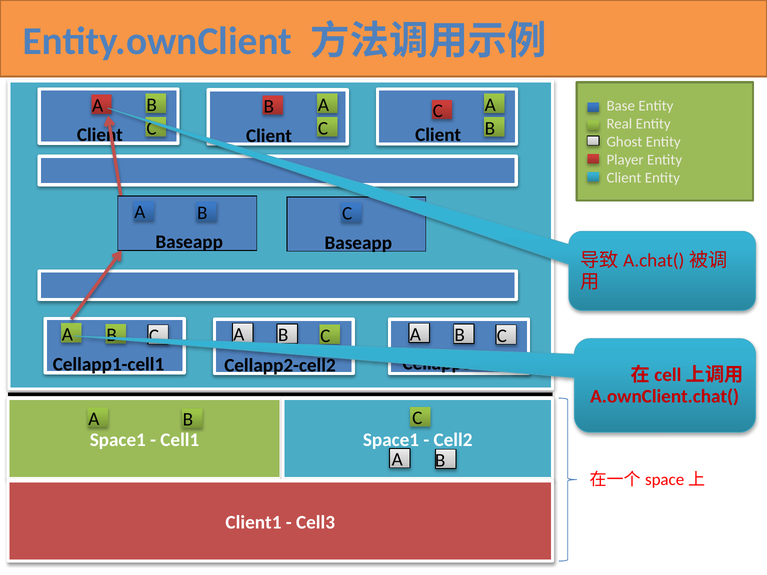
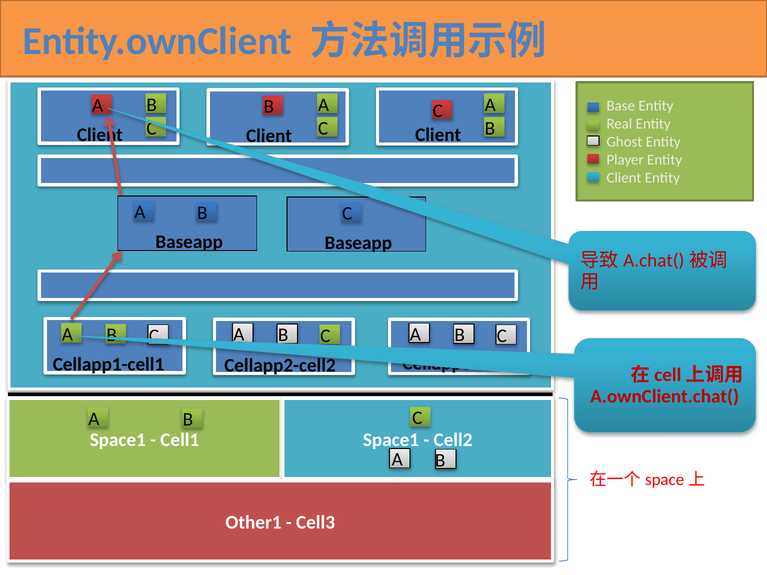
Client1: Client1 -> Other1 (254, 522)
